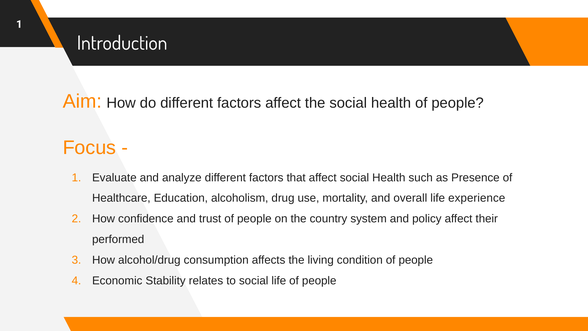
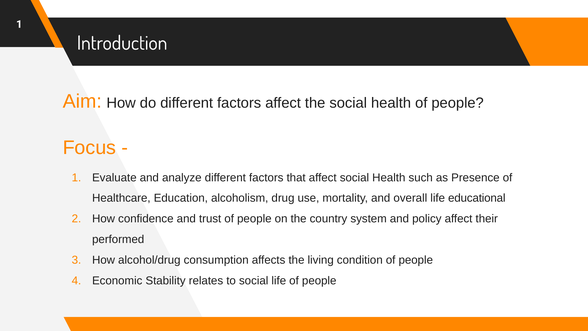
experience: experience -> educational (477, 198)
